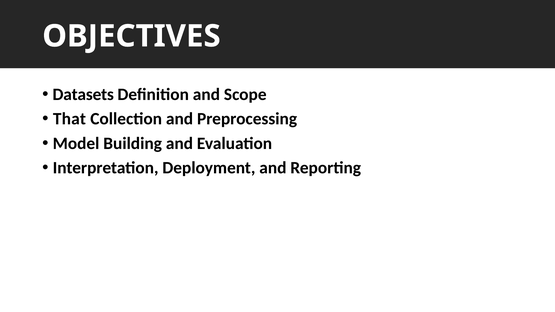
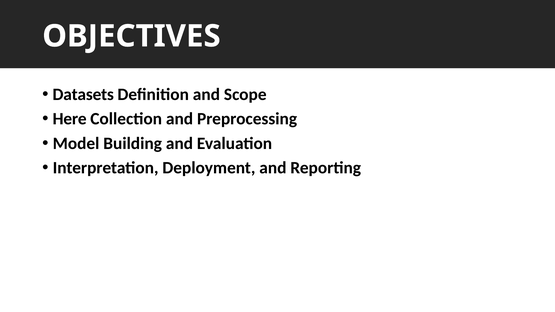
That: That -> Here (70, 119)
